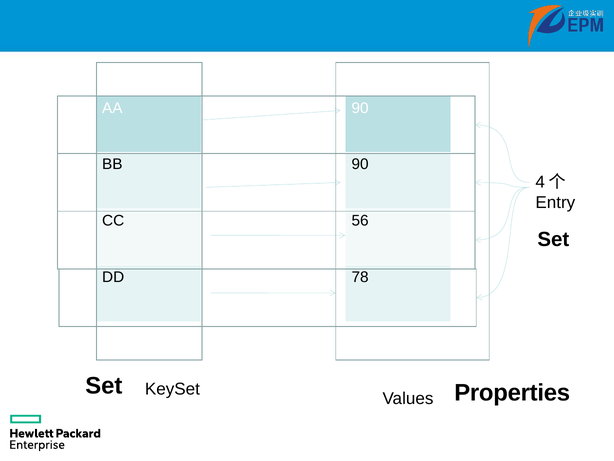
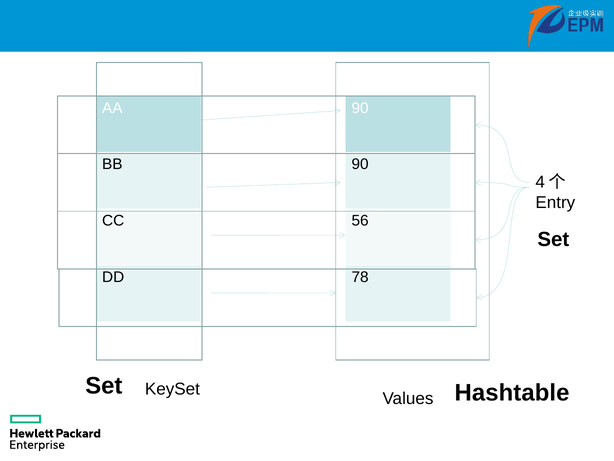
Properties: Properties -> Hashtable (512, 392)
